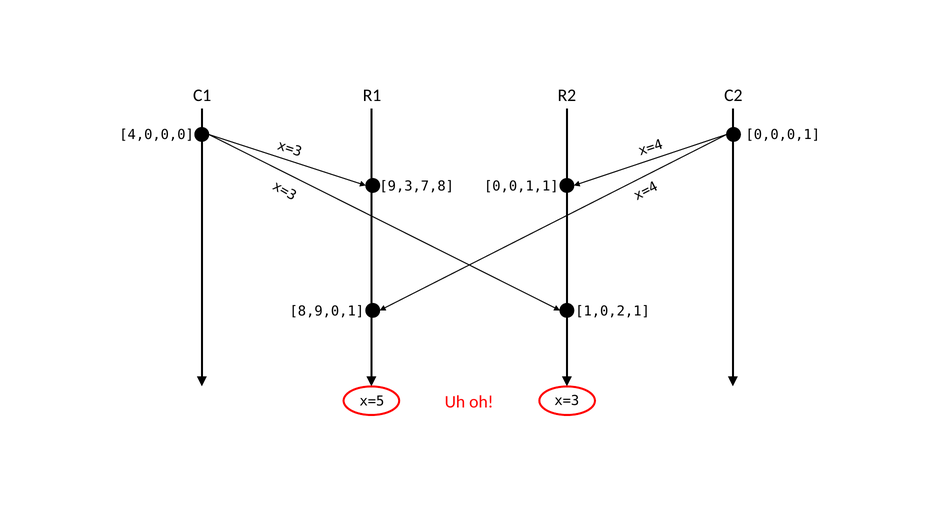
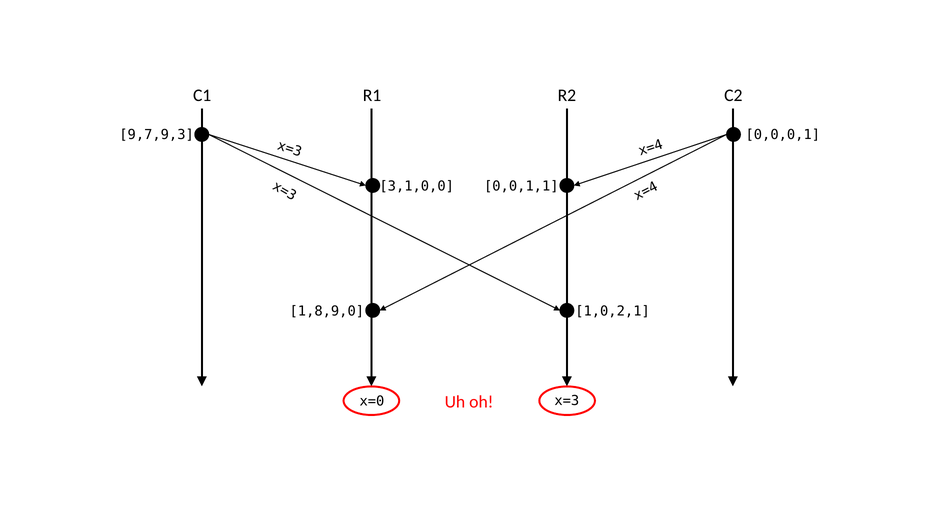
4,0,0,0: 4,0,0,0 -> 9,7,9,3 (157, 135)
9,3,7,8: 9,3,7,8 -> 3,1,0,0 (417, 186)
8,9,0,1: 8,9,0,1 -> 1,8,9,0 (327, 311)
x=5: x=5 -> x=0 (372, 401)
